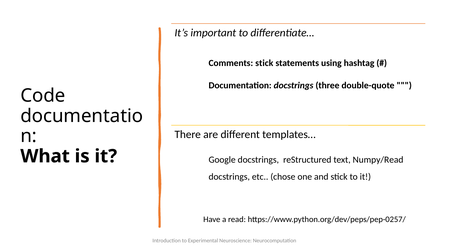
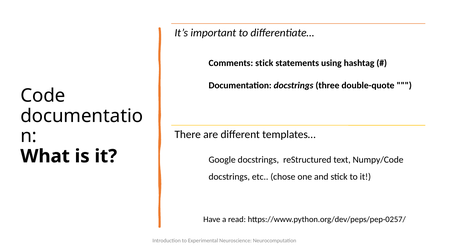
Numpy/Read: Numpy/Read -> Numpy/Code (378, 160)
